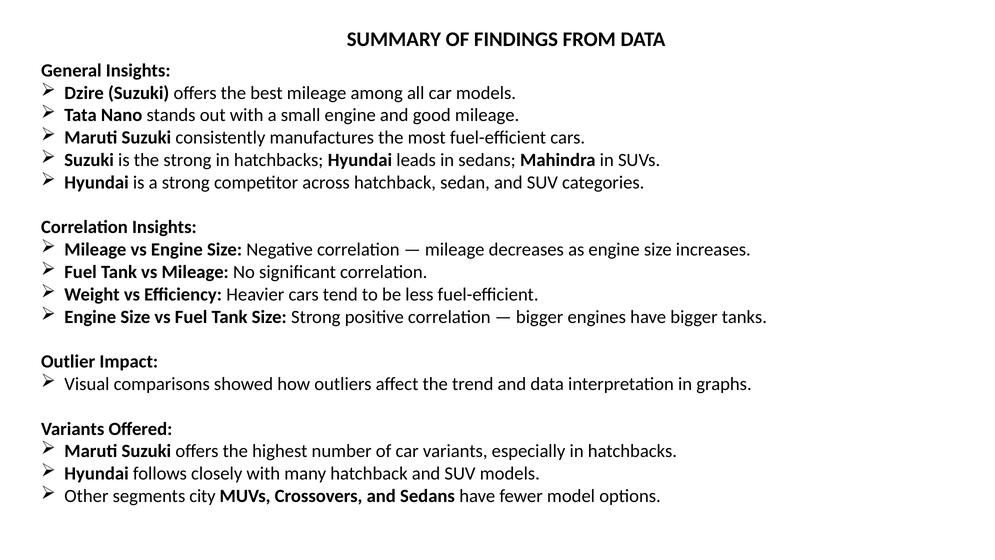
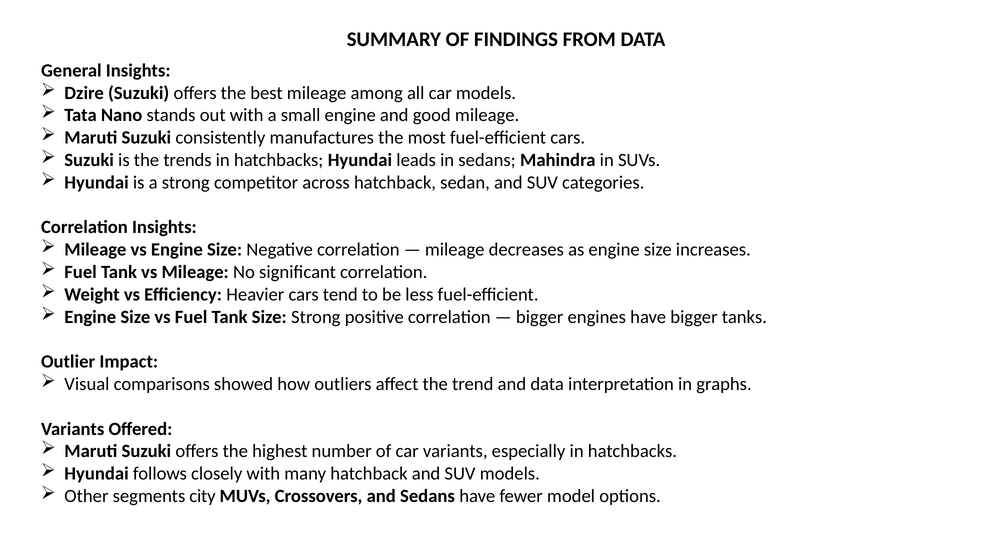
the strong: strong -> trends (187, 160)
